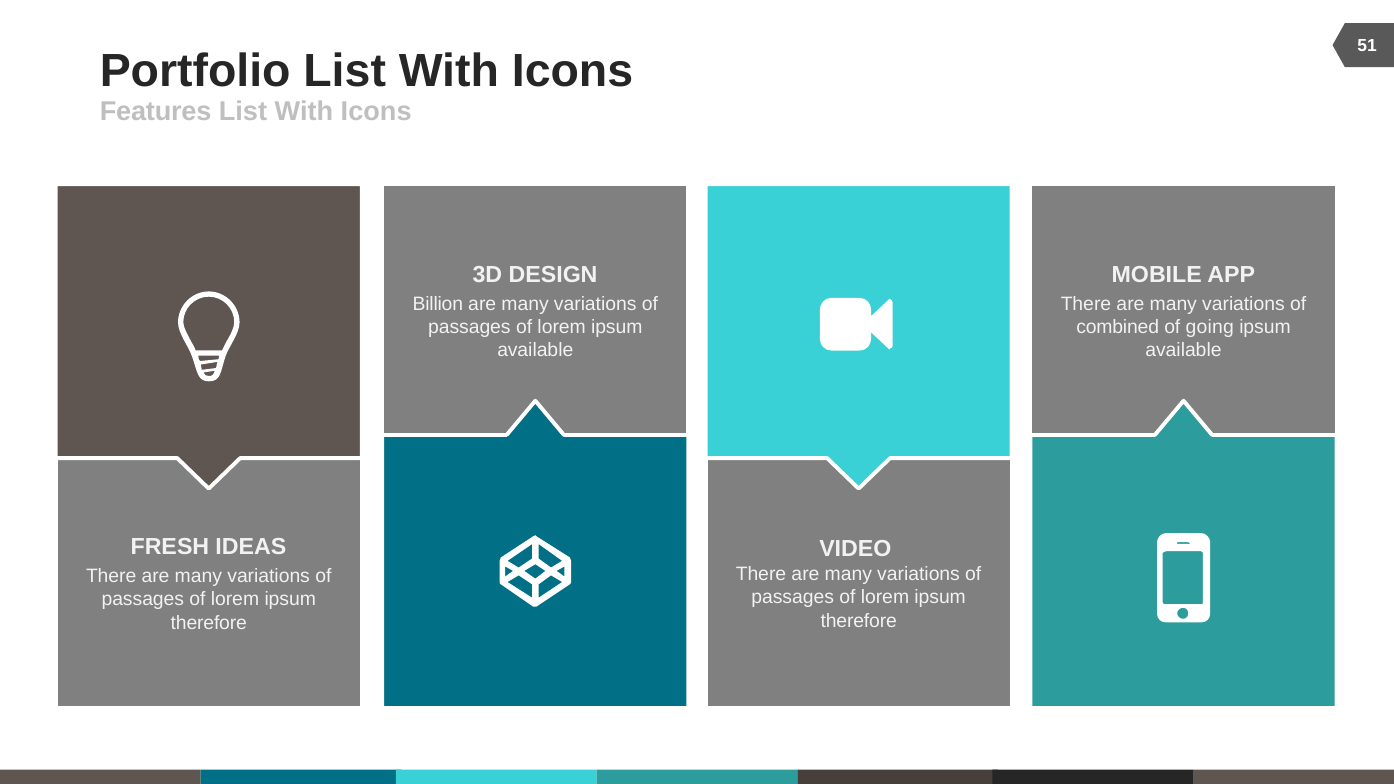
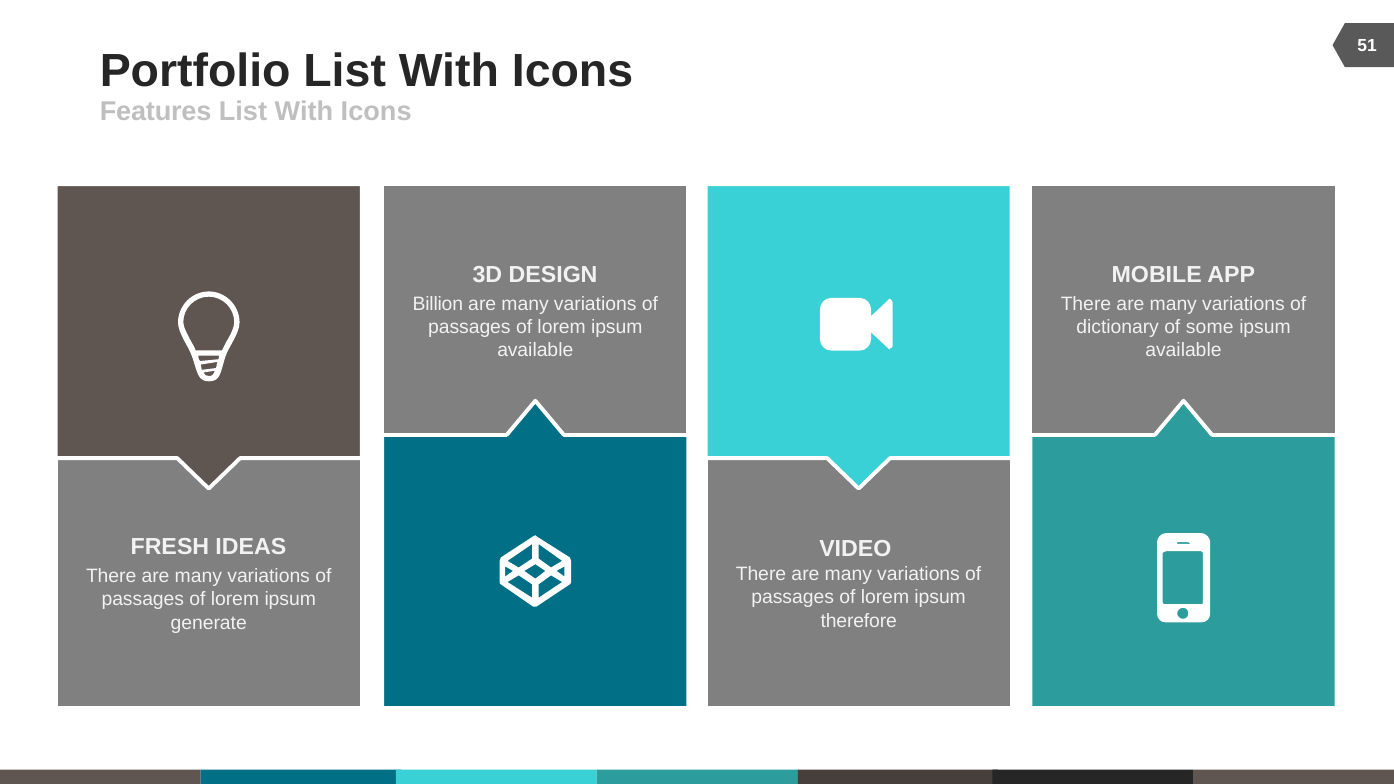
combined: combined -> dictionary (1118, 327)
going: going -> some (1210, 327)
therefore: therefore -> generate (209, 623)
